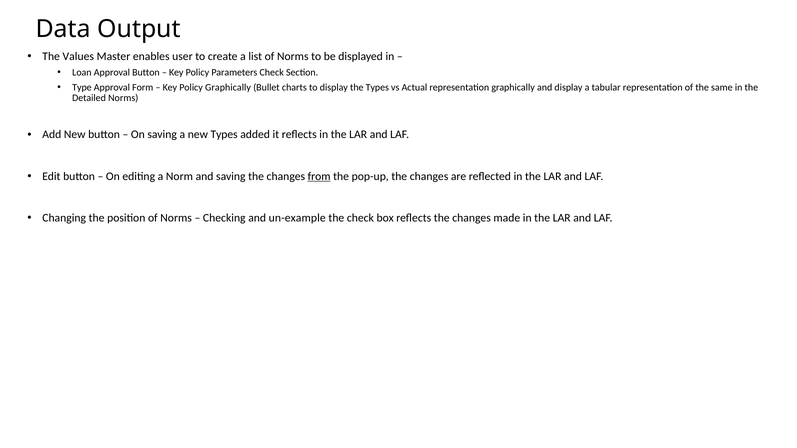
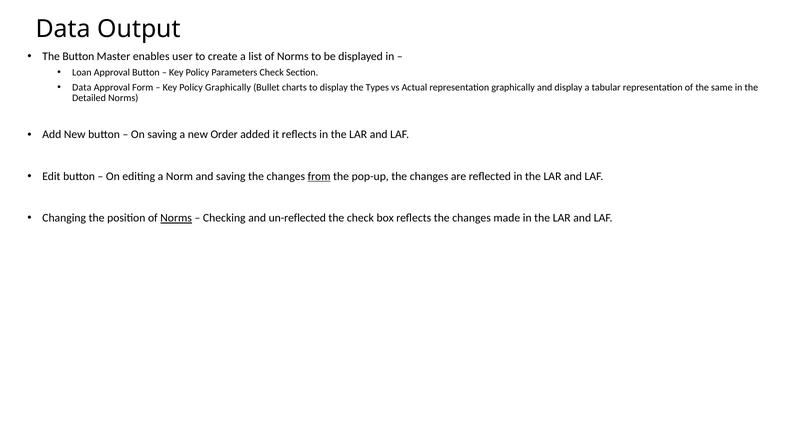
The Values: Values -> Button (78, 57)
Type: Type -> Data (82, 87)
new Types: Types -> Order (224, 135)
Norms underline: none -> present (176, 218)
un-example: un-example -> un-reflected (297, 218)
